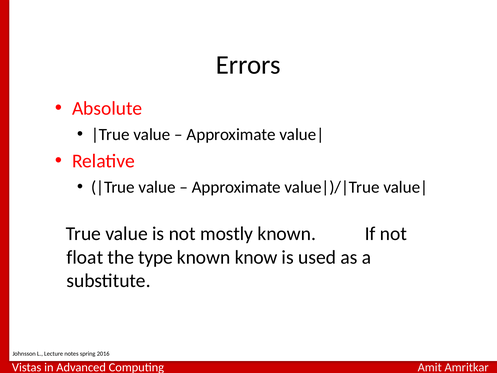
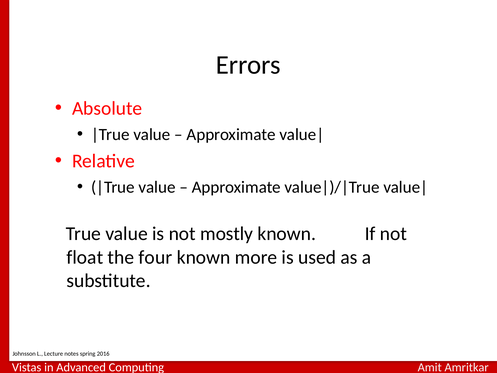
type: type -> four (155, 257)
know: know -> more (256, 257)
